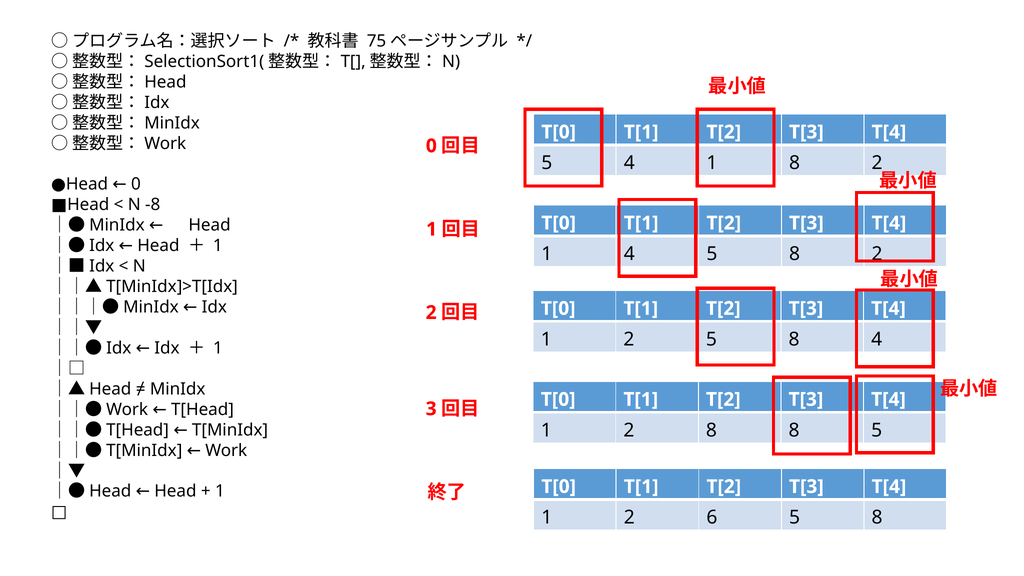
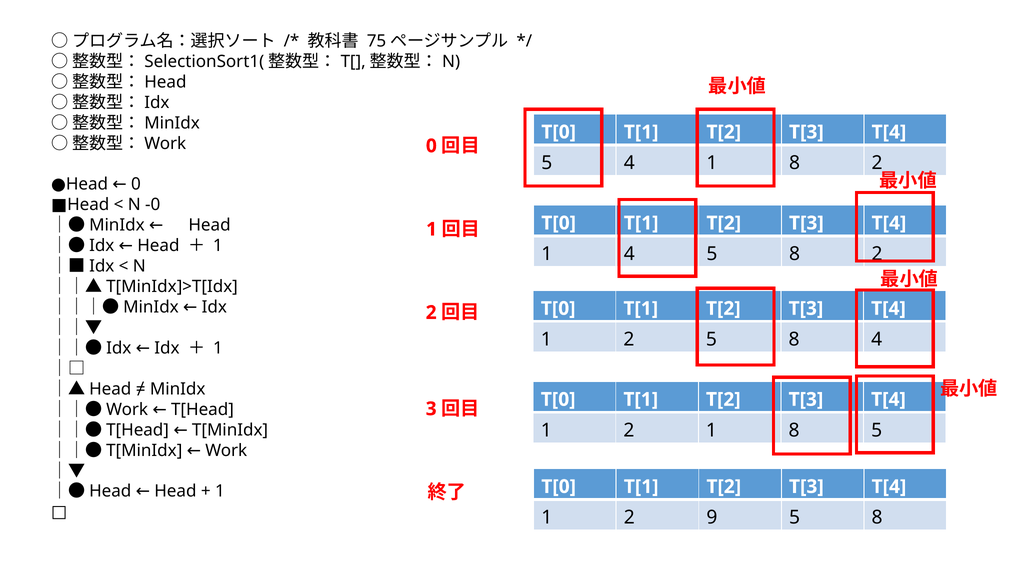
-8: -8 -> -0 (153, 205)
2 8: 8 -> 1 (711, 430)
6: 6 -> 9 (712, 517)
